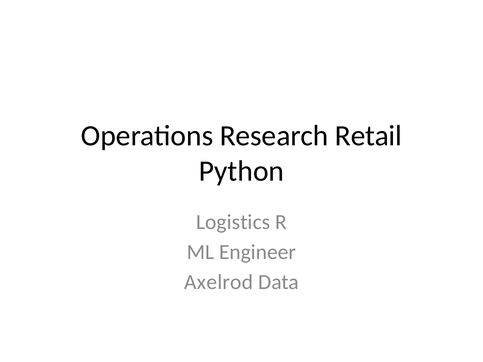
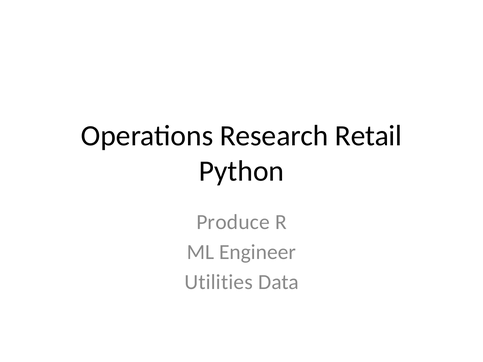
Logistics: Logistics -> Produce (233, 222)
Axelrod: Axelrod -> Utilities (219, 282)
